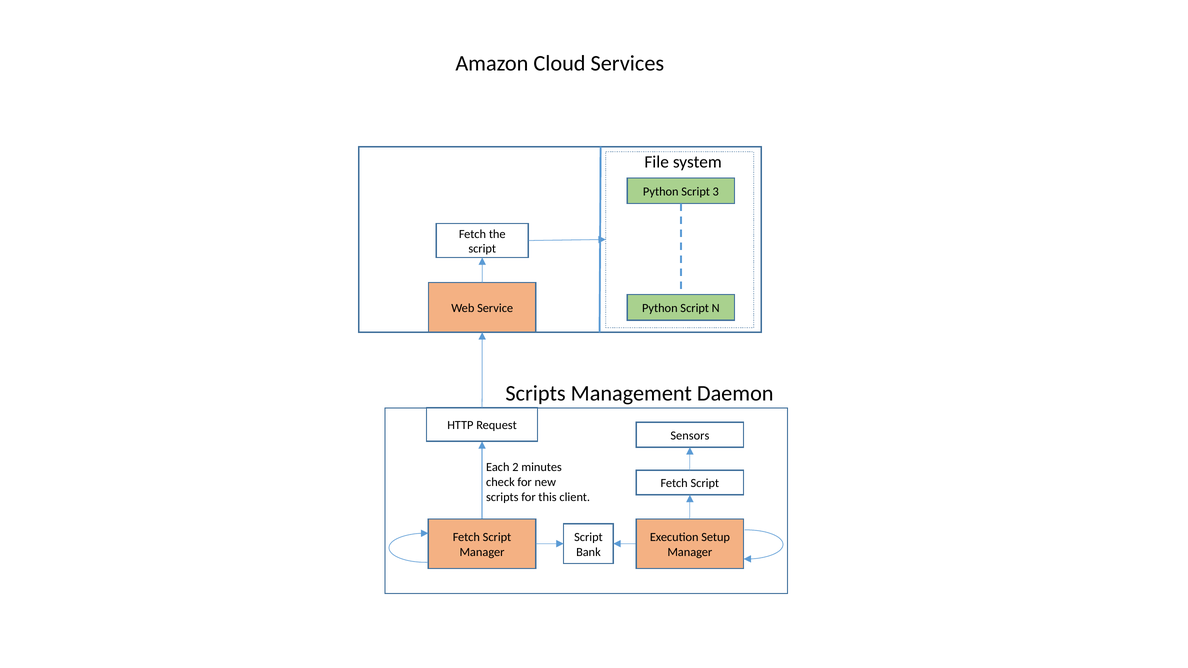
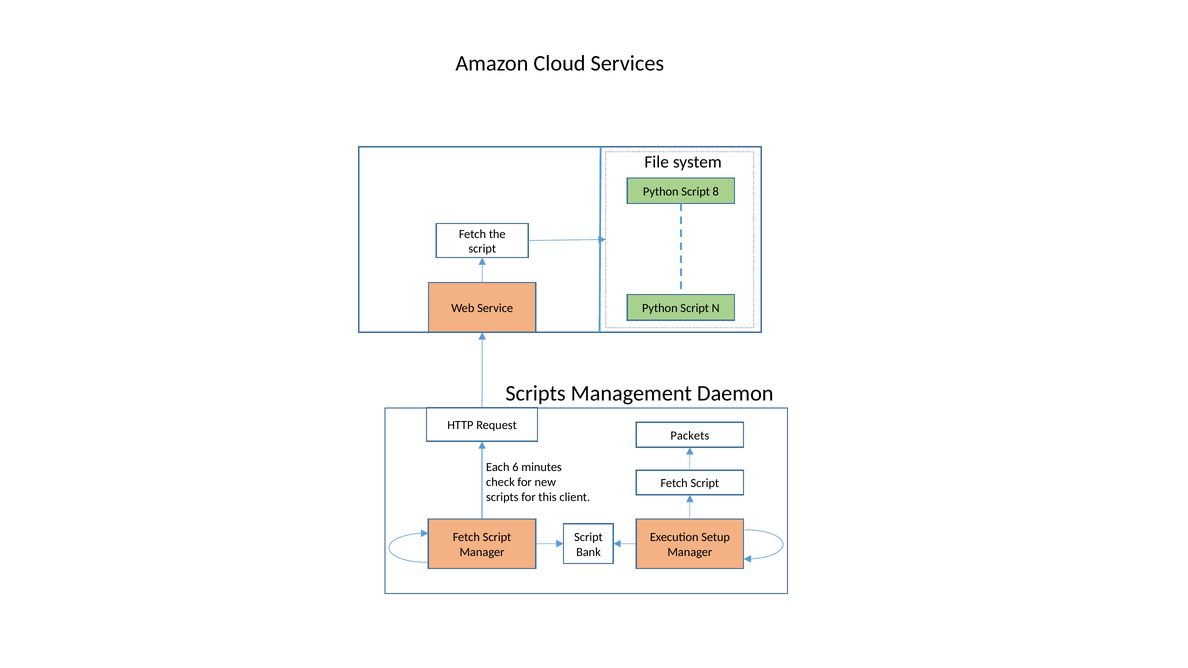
3: 3 -> 8 (716, 192)
Sensors: Sensors -> Packets (690, 436)
2: 2 -> 6 (515, 468)
